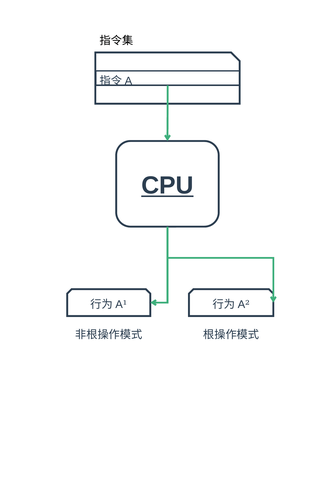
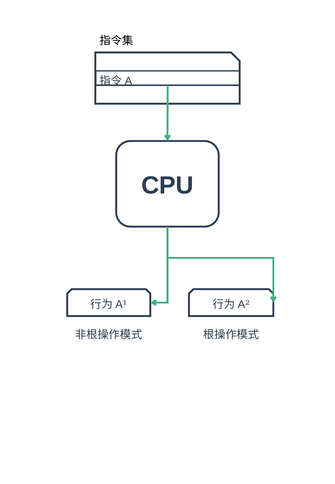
CPU underline: present -> none (167, 185)
